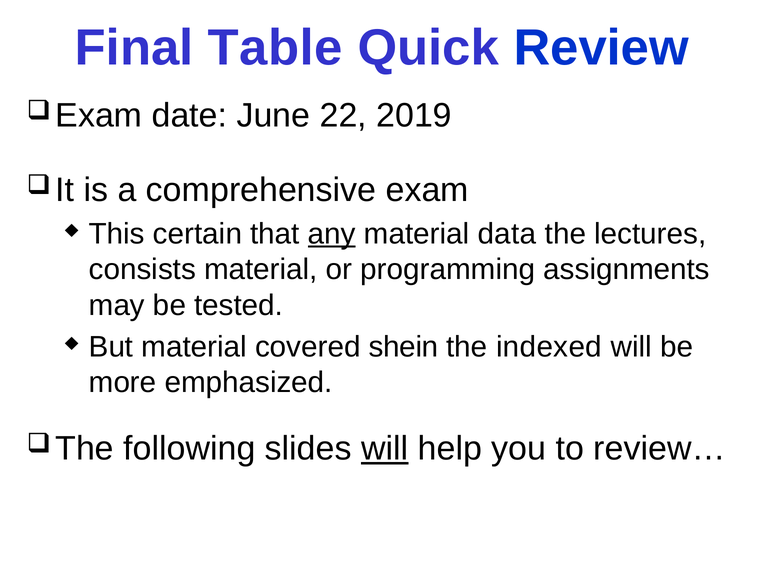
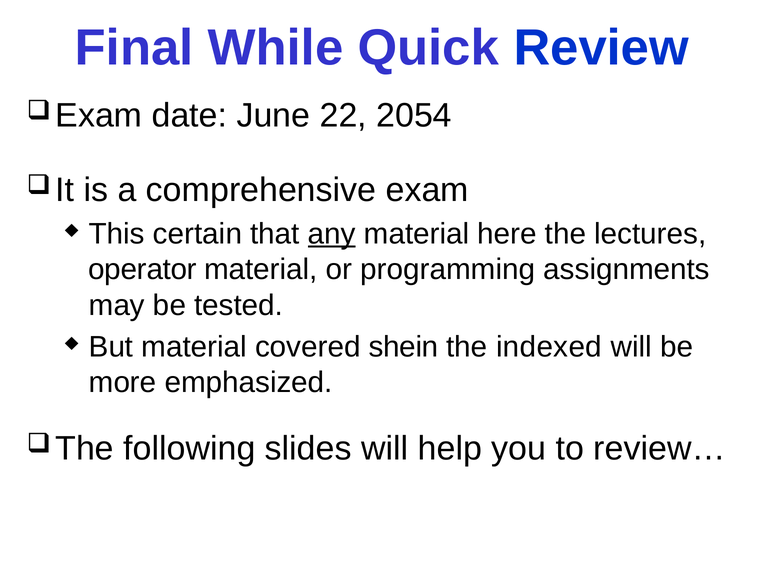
Table: Table -> While (276, 48)
2019: 2019 -> 2054 (414, 116)
data: data -> here (507, 234)
consists: consists -> operator (143, 270)
will underline: present -> none (385, 449)
